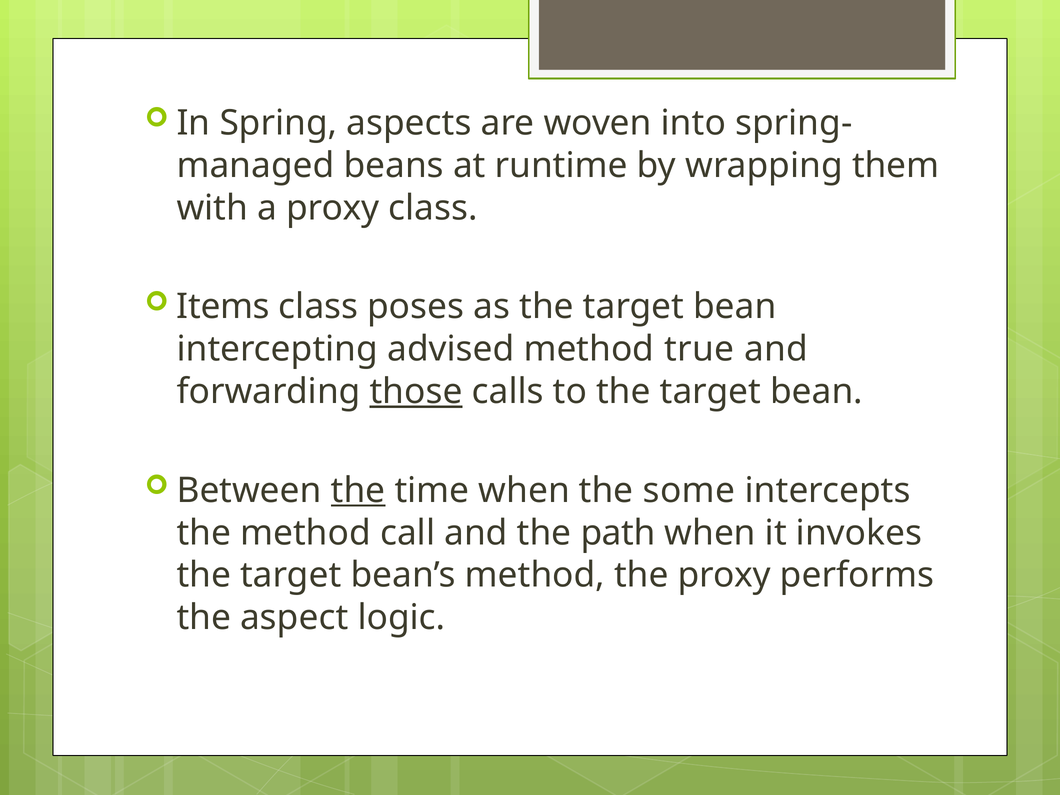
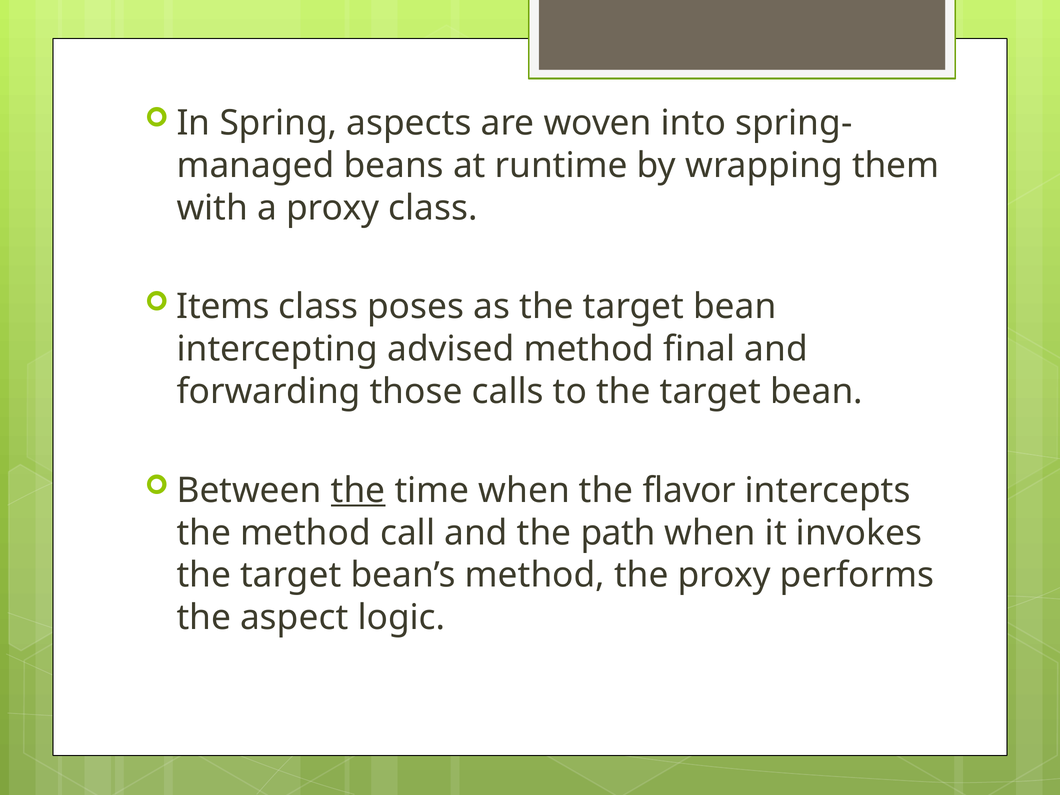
true: true -> final (699, 349)
those underline: present -> none (416, 392)
some: some -> flavor (689, 490)
